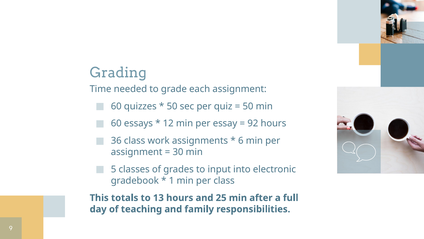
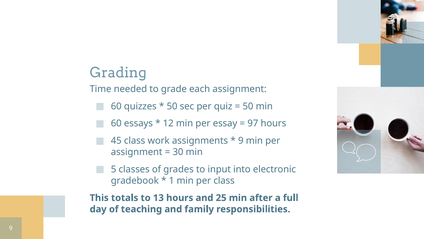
92: 92 -> 97 (253, 123)
36: 36 -> 45 (116, 140)
6: 6 -> 9 (241, 140)
